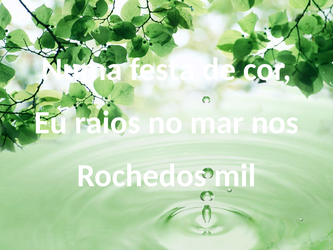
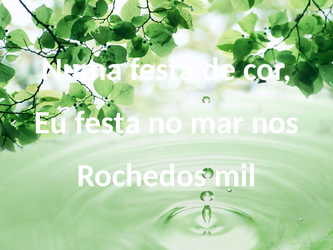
Eu raios: raios -> festa (108, 123)
